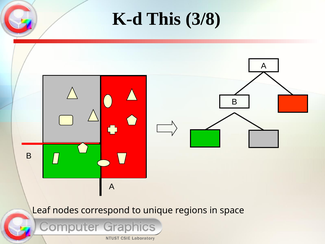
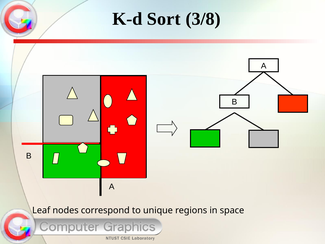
This: This -> Sort (164, 19)
